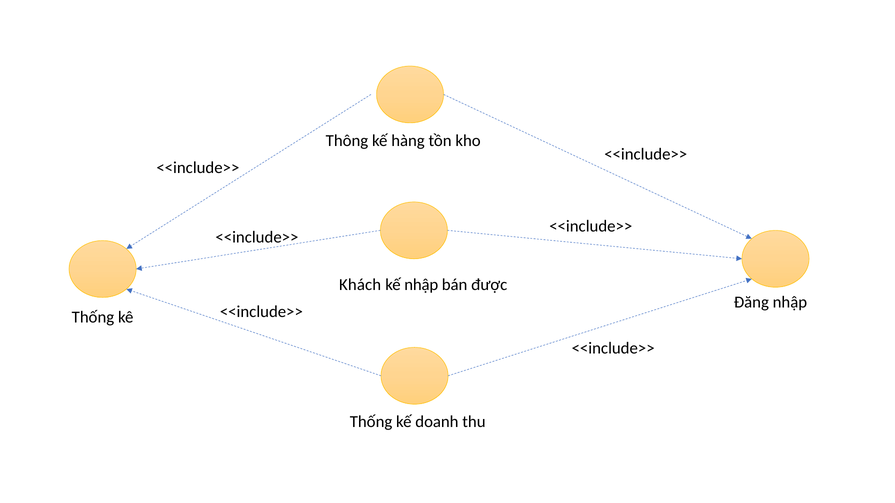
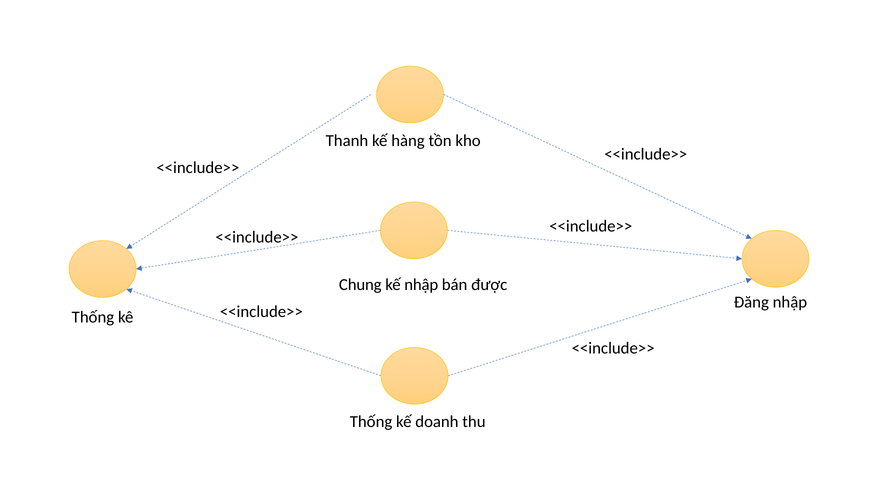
Thông: Thông -> Thanh (347, 141)
Khách: Khách -> Chung (360, 285)
